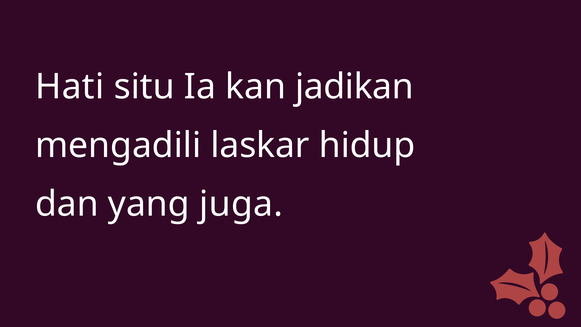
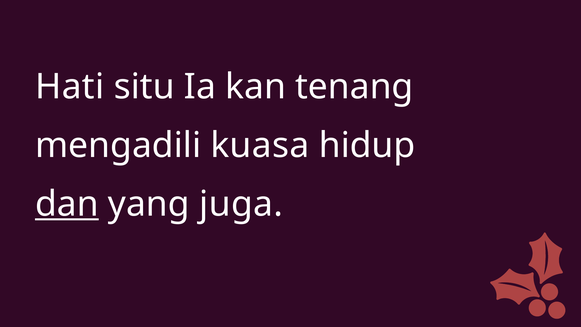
jadikan: jadikan -> tenang (354, 87)
laskar: laskar -> kuasa (260, 145)
dan underline: none -> present (67, 204)
